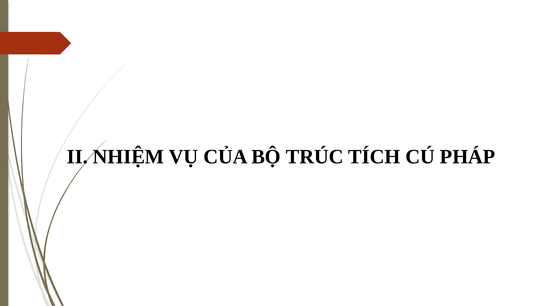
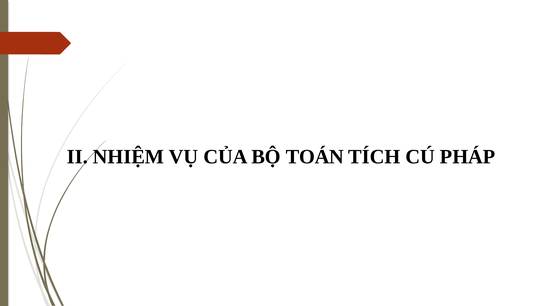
TRÚC: TRÚC -> TOÁN (315, 156)
